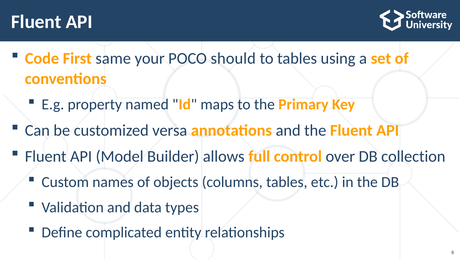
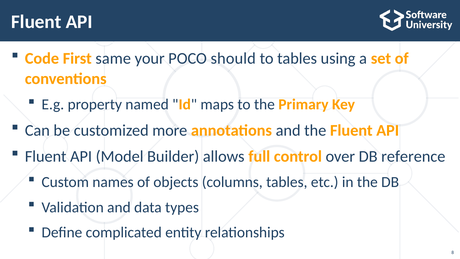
versa: versa -> more (170, 130)
collection: collection -> reference (413, 156)
